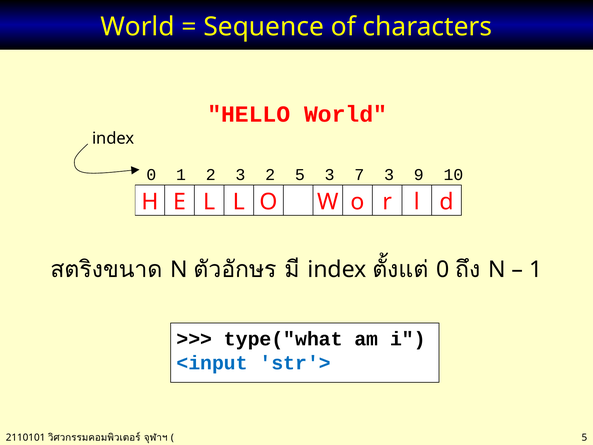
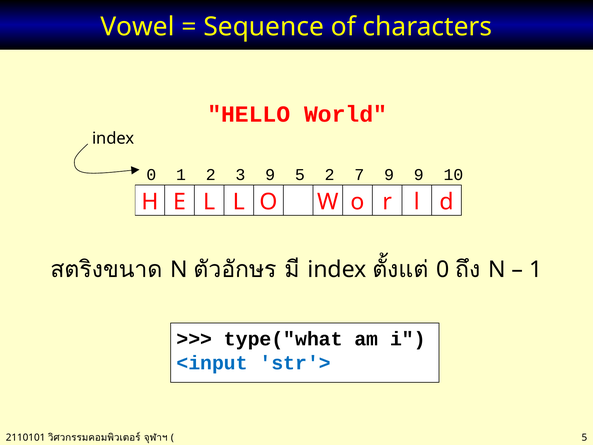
World: World -> Vowel (137, 27)
3 2: 2 -> 9 (270, 174)
5 3: 3 -> 2 (330, 174)
7 3: 3 -> 9 (389, 174)
